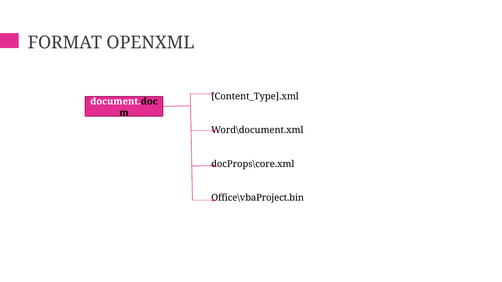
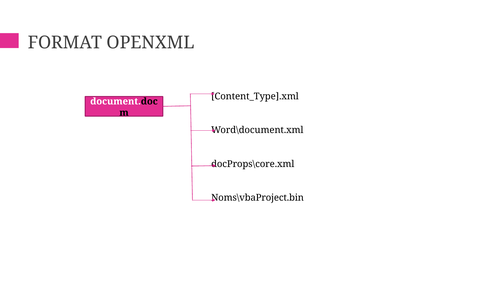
Office\vbaProject.bin: Office\vbaProject.bin -> Noms\vbaProject.bin (258, 198)
